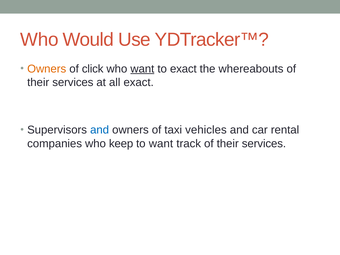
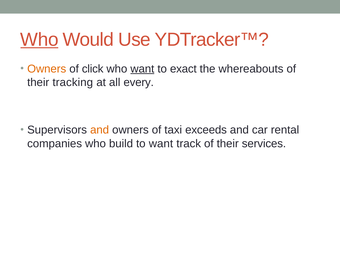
Who underline: none -> present (39, 40)
services: services -> tracking (73, 82)
all exact: exact -> every (139, 82)
and colour: blue -> orange (100, 130)
vehicles: vehicles -> exceeds (206, 130)
keep: keep -> build (121, 144)
